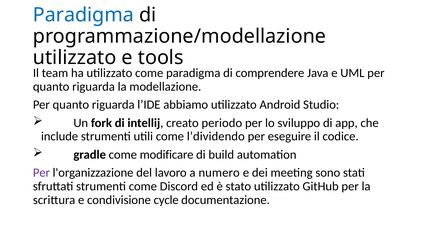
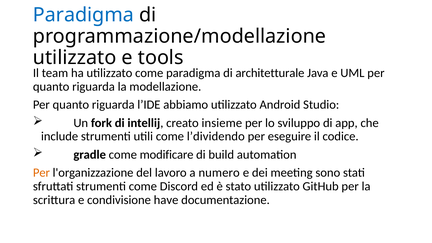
comprendere: comprendere -> architetturale (270, 73)
periodo: periodo -> insieme (222, 123)
Per colour: purple -> orange (41, 173)
cycle: cycle -> have (166, 200)
